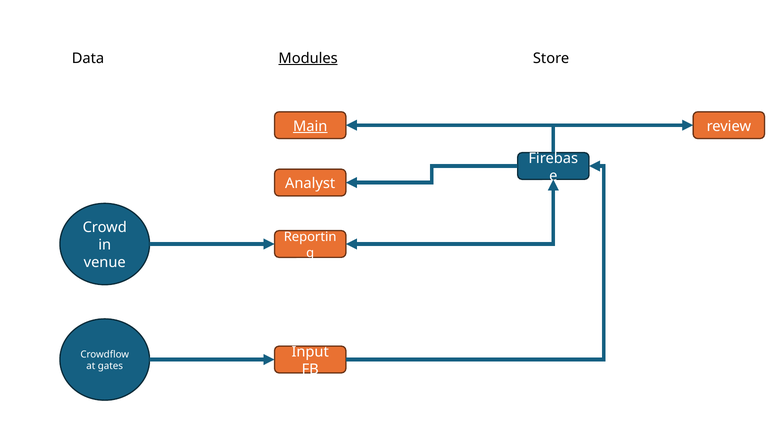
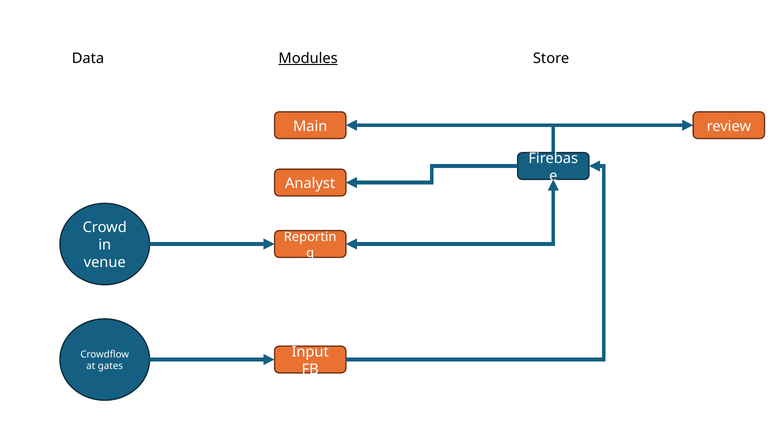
Main underline: present -> none (310, 126)
